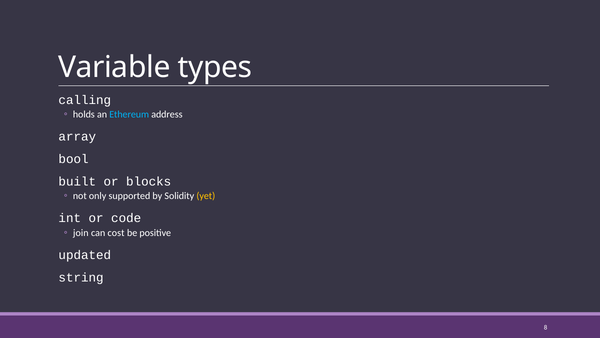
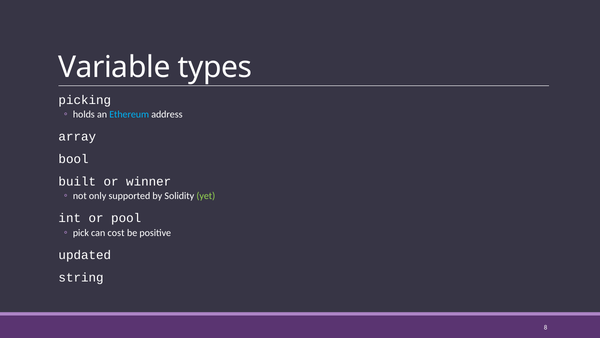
calling: calling -> picking (85, 100)
blocks: blocks -> winner (149, 181)
yet colour: yellow -> light green (206, 196)
code: code -> pool (126, 218)
join: join -> pick (81, 233)
